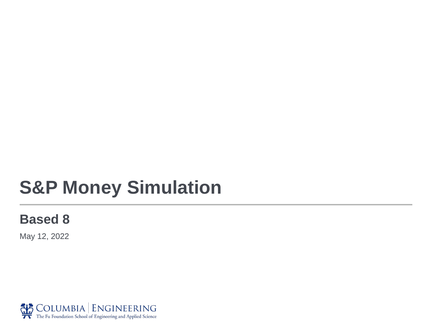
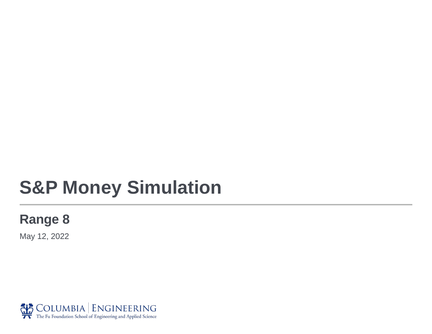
Based: Based -> Range (39, 219)
